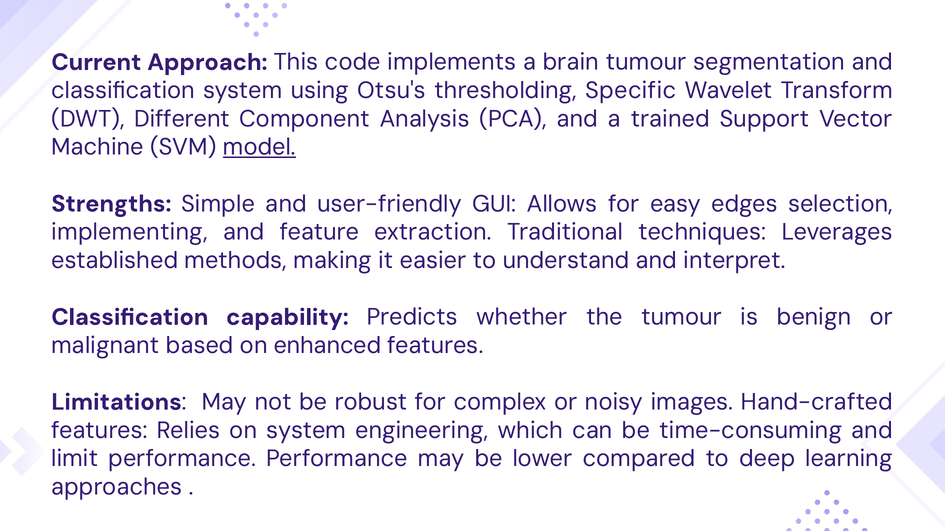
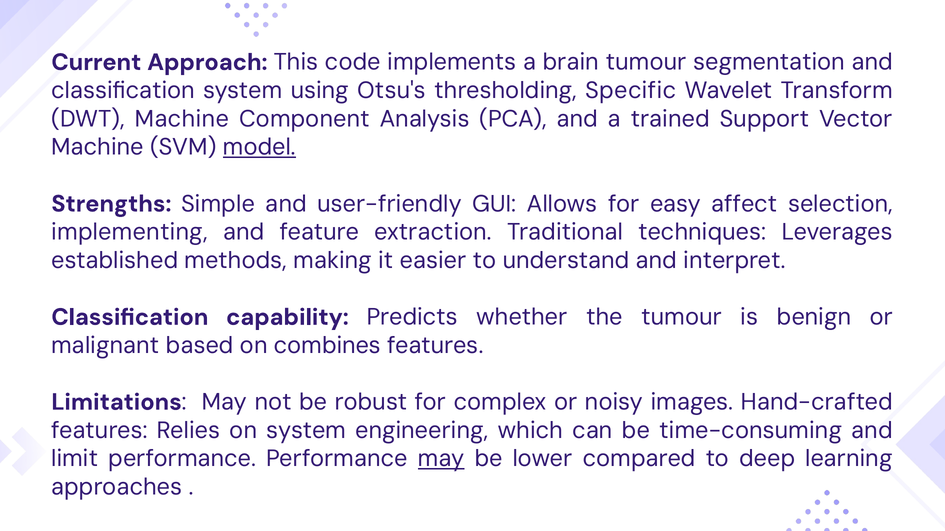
DWT Different: Different -> Machine (182, 119)
edges: edges -> affect (745, 204)
enhanced: enhanced -> combines (327, 346)
may underline: none -> present (441, 459)
